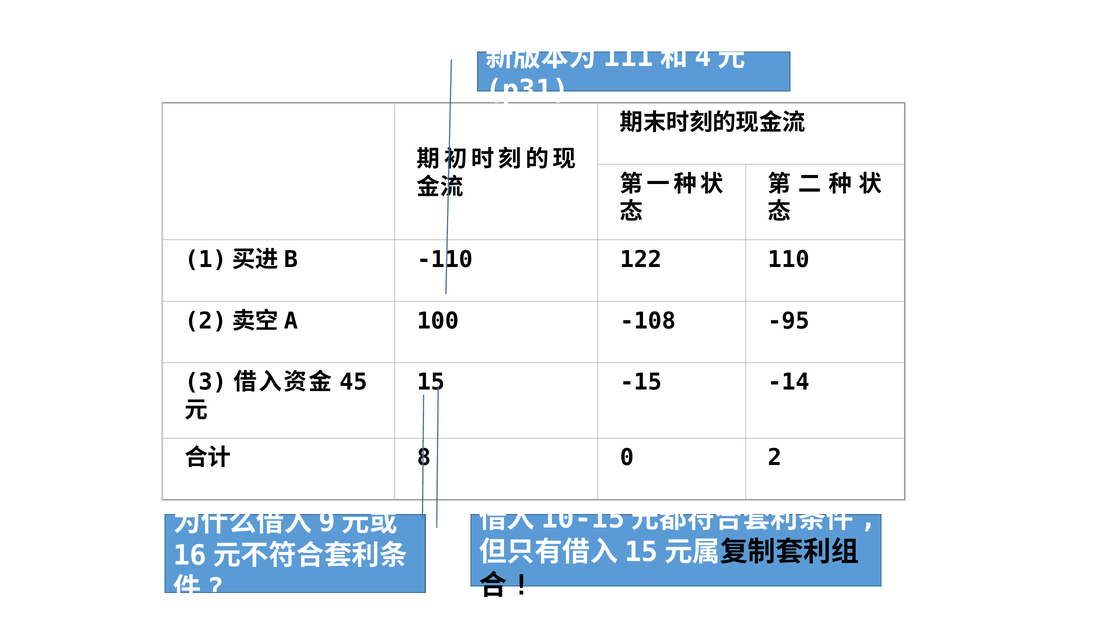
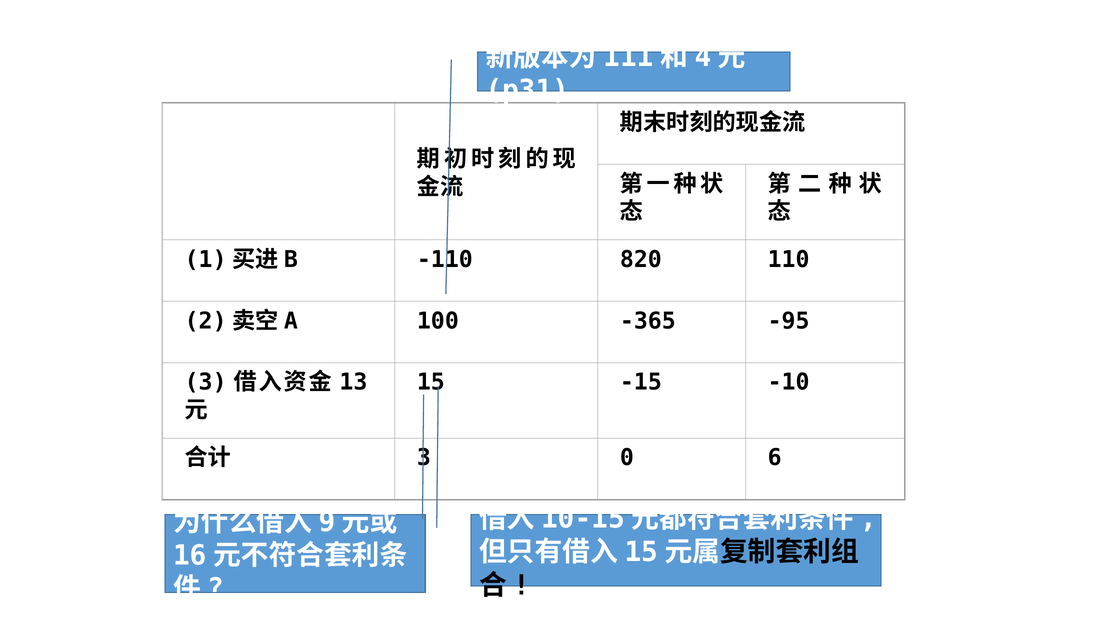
122: 122 -> 820 (641, 260)
-108: -108 -> -365 (648, 321)
45: 45 -> 13 (353, 382)
-14: -14 -> -10 (789, 382)
8: 8 -> 3 (424, 458)
2: 2 -> 6 (775, 458)
